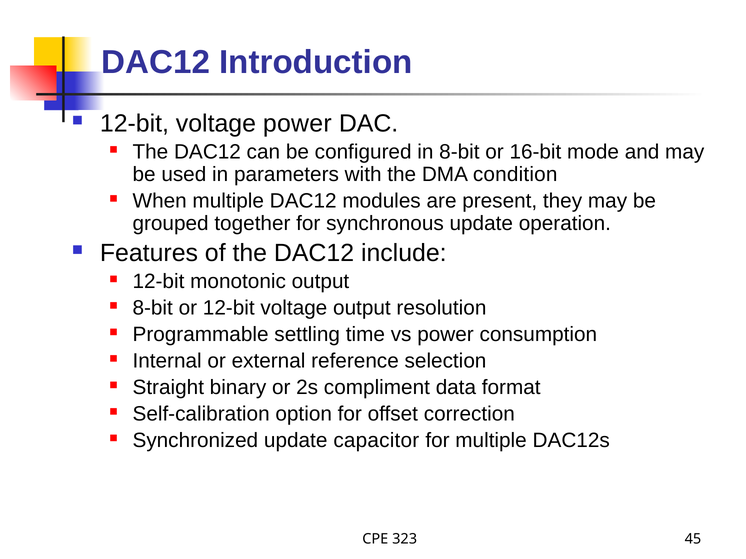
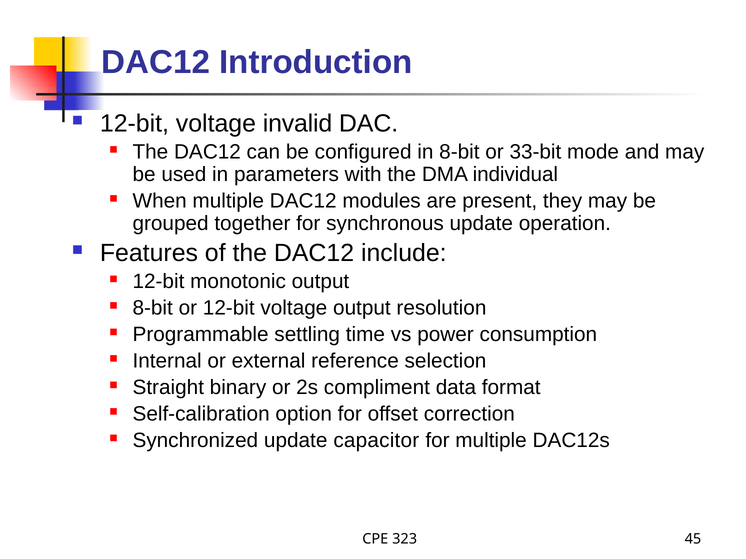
voltage power: power -> invalid (298, 123)
16-bit: 16-bit -> 33-bit (535, 152)
condition: condition -> individual (515, 175)
